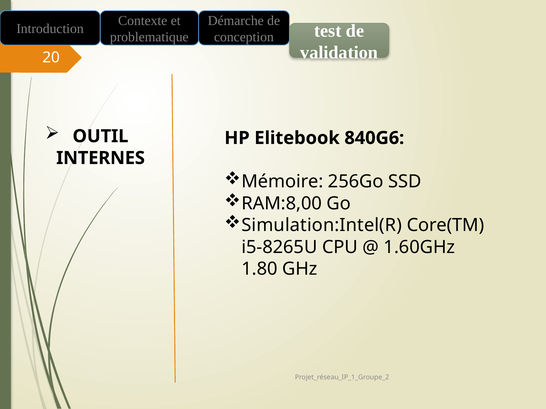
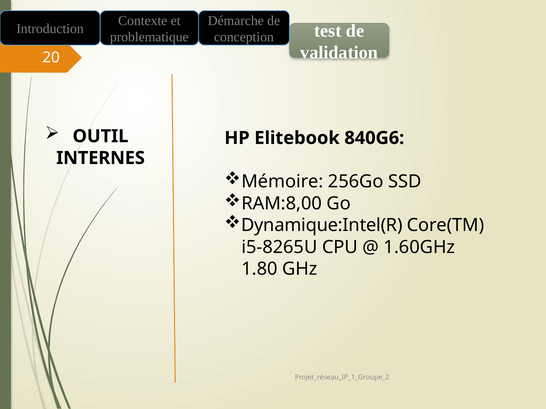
Simulation:Intel(R: Simulation:Intel(R -> Dynamique:Intel(R (322, 226)
